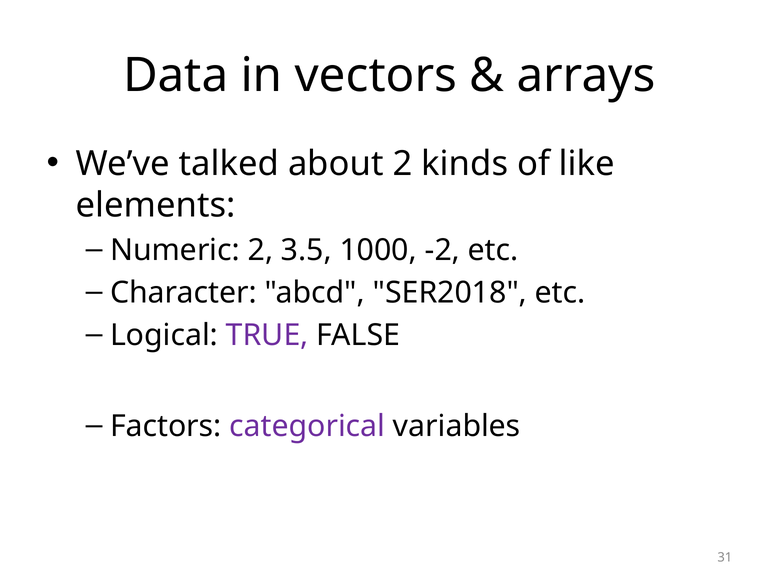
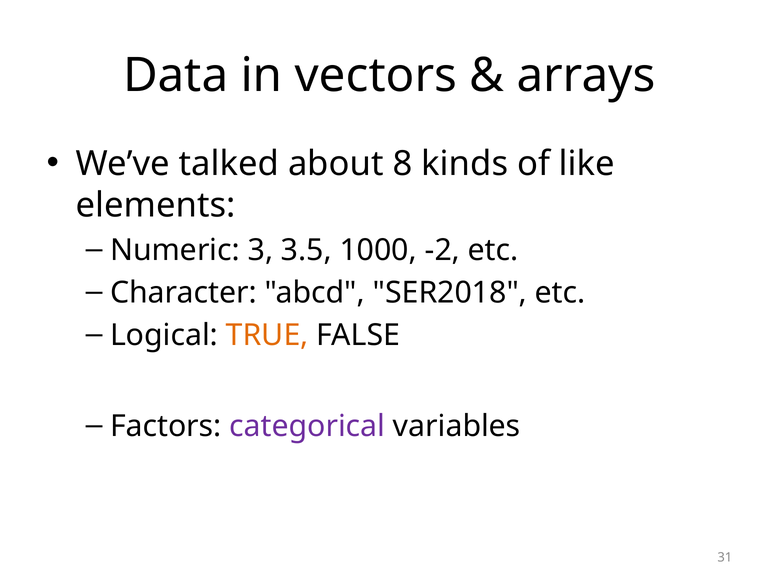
about 2: 2 -> 8 (402, 163)
Numeric 2: 2 -> 3 (260, 250)
TRUE colour: purple -> orange (267, 335)
